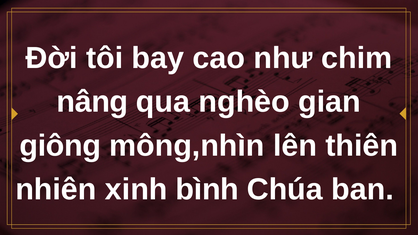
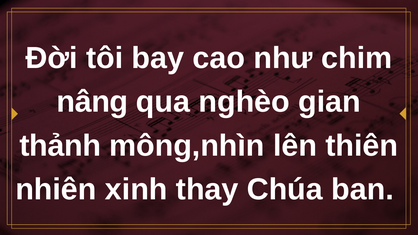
giông: giông -> thảnh (60, 146)
bình: bình -> thay (207, 190)
